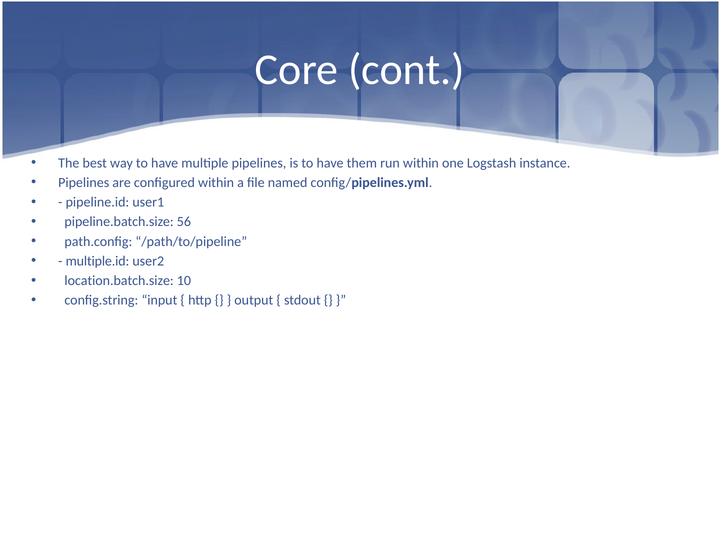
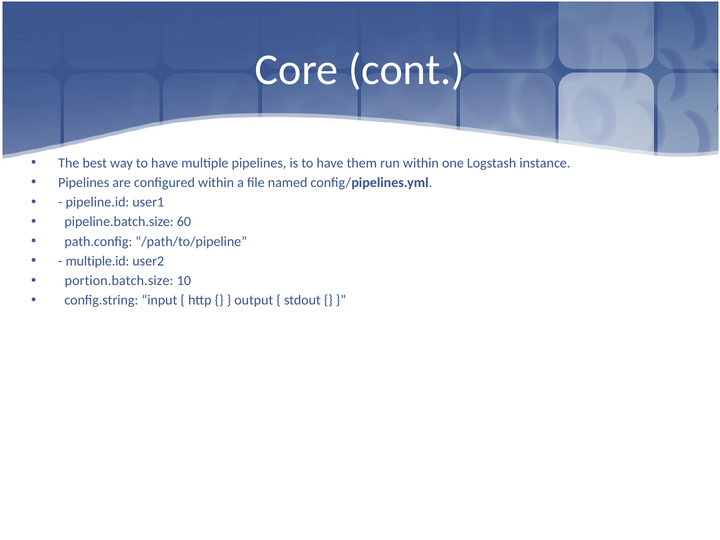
56: 56 -> 60 (184, 222)
location.batch.size: location.batch.size -> portion.batch.size (119, 281)
